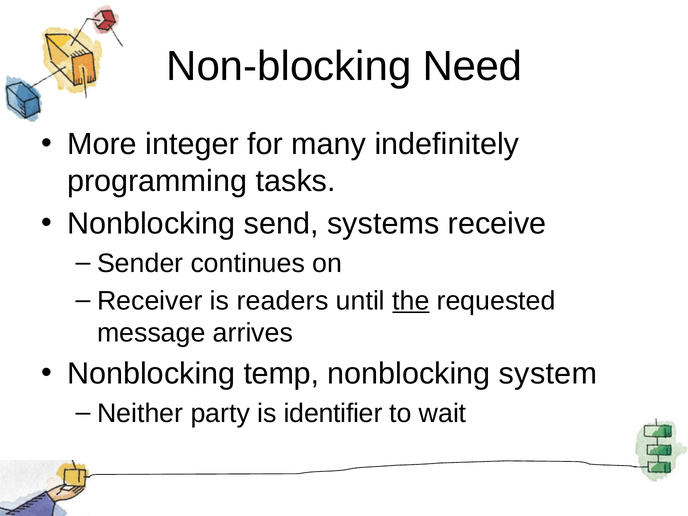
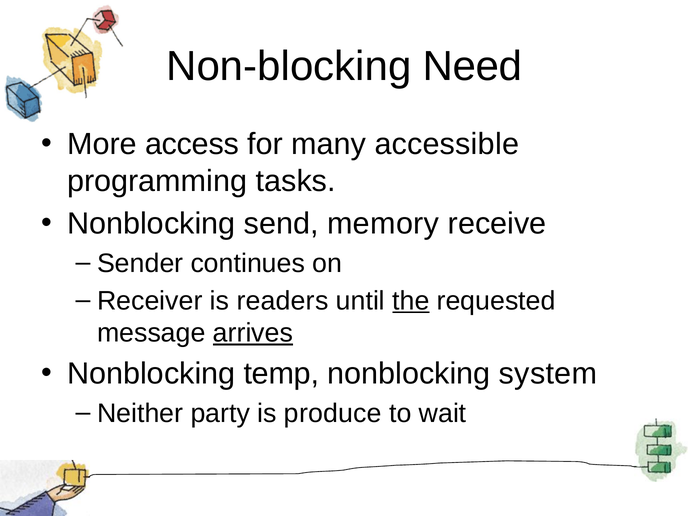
integer: integer -> access (192, 144)
indefinitely: indefinitely -> accessible (447, 144)
systems: systems -> memory (383, 224)
arrives underline: none -> present (253, 333)
identifier: identifier -> produce (333, 413)
